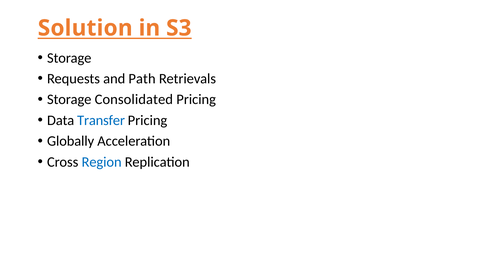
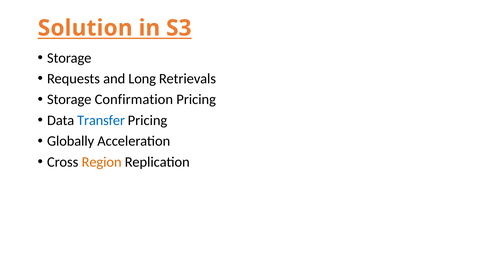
Path: Path -> Long (142, 79)
Consolidated: Consolidated -> Confirmation (134, 99)
Region colour: blue -> orange (102, 162)
